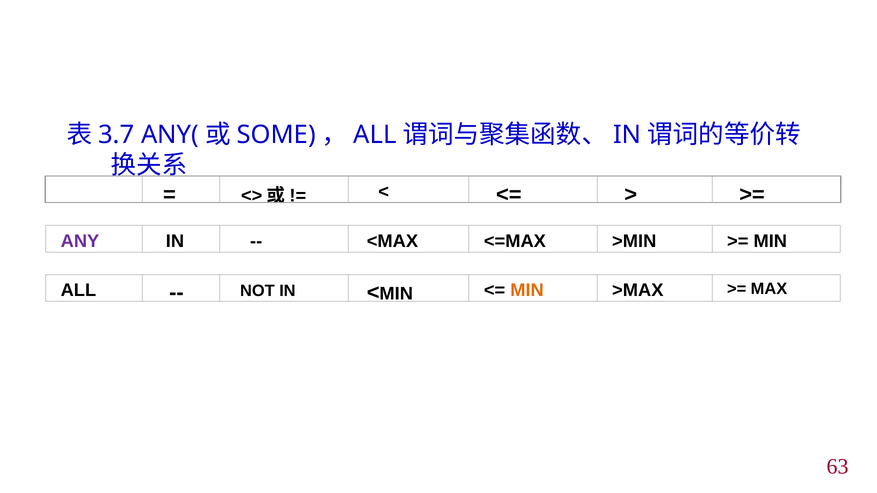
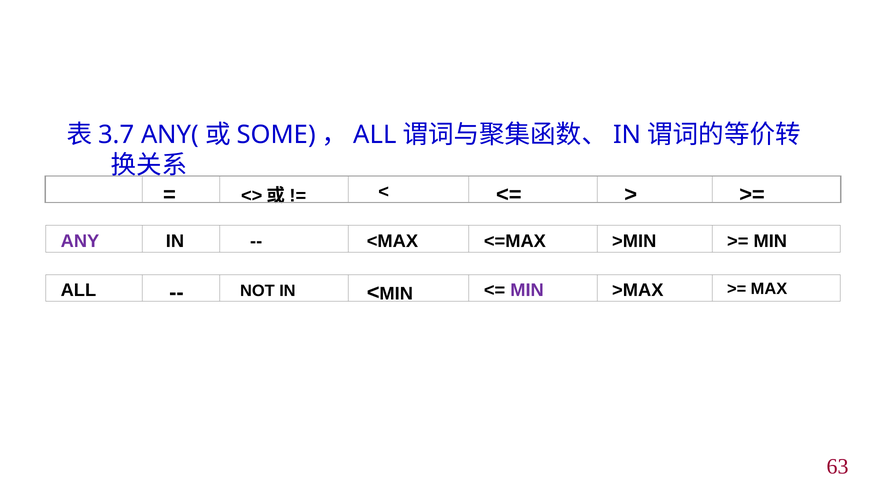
MIN colour: orange -> purple (527, 290)
